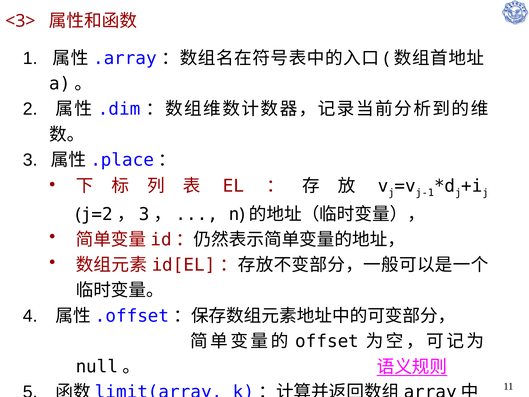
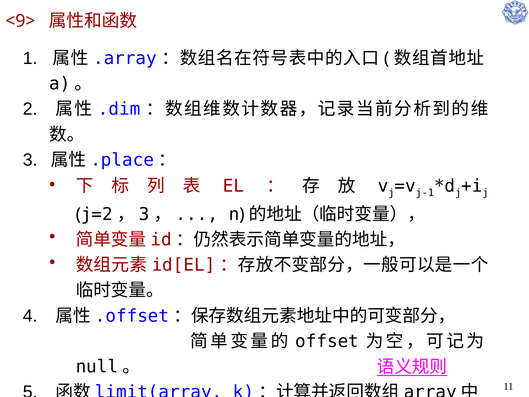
<3>: <3> -> <9> (20, 21)
